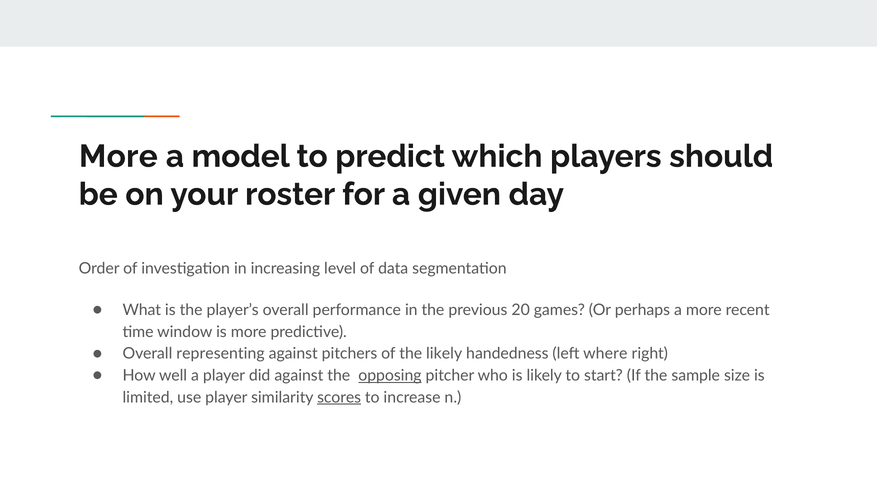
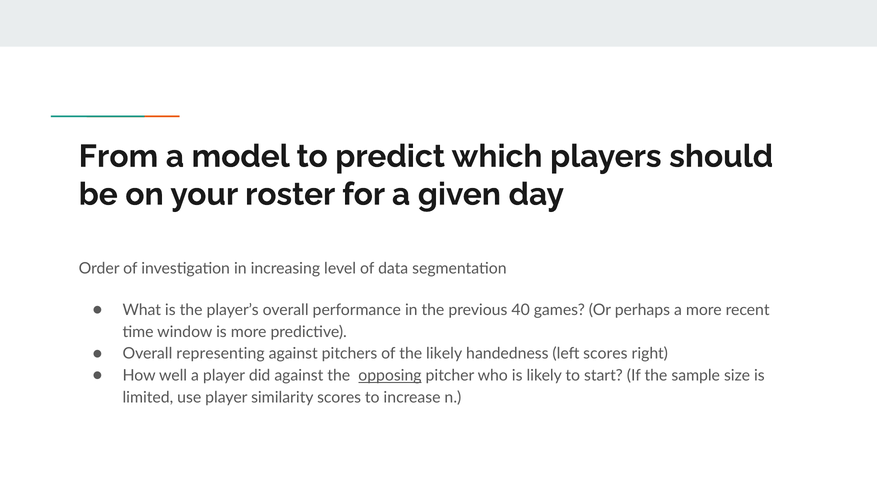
More: More -> From (118, 156)
20: 20 -> 40 (521, 310)
left where: where -> scores (605, 354)
scores underline: present -> none (339, 398)
